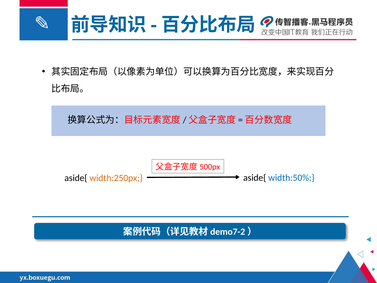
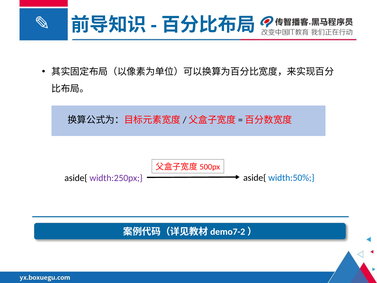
width:250px colour: orange -> purple (116, 178)
